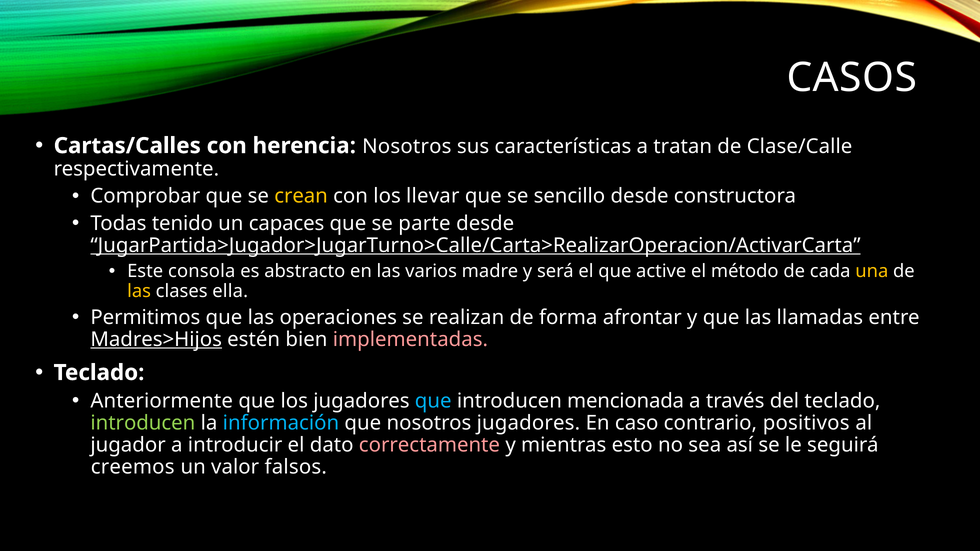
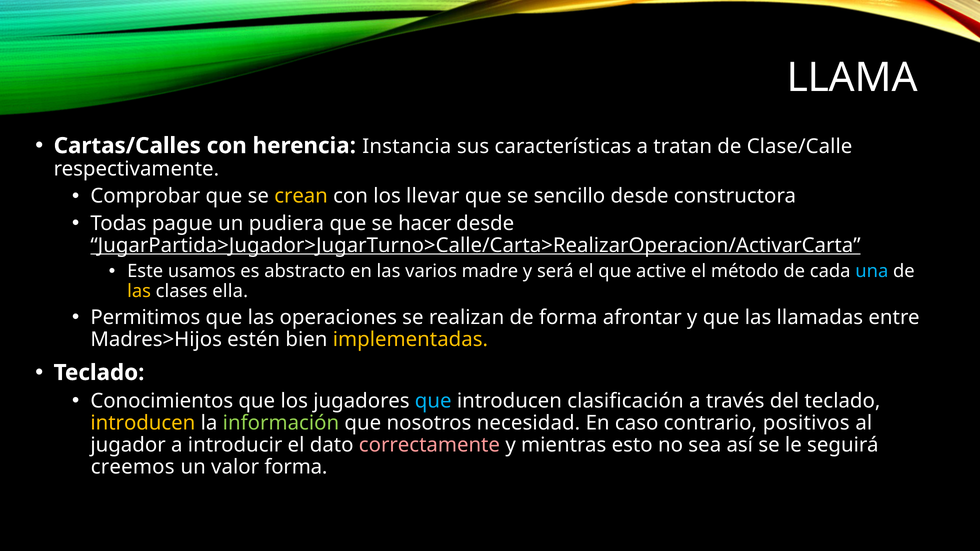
CASOS: CASOS -> LLAMA (852, 78)
herencia Nosotros: Nosotros -> Instancia (407, 147)
tenido: tenido -> pague (182, 223)
capaces: capaces -> pudiera (286, 223)
parte: parte -> hacer (425, 223)
consola: consola -> usamos (202, 271)
una colour: yellow -> light blue (872, 271)
Madres>Hijos underline: present -> none (156, 339)
implementadas colour: pink -> yellow (410, 339)
Anteriormente: Anteriormente -> Conocimientos (162, 401)
mencionada: mencionada -> clasificación (625, 401)
introducen colour: light green -> yellow (143, 423)
información colour: light blue -> light green (281, 423)
nosotros jugadores: jugadores -> necesidad (528, 423)
valor falsos: falsos -> forma (296, 467)
